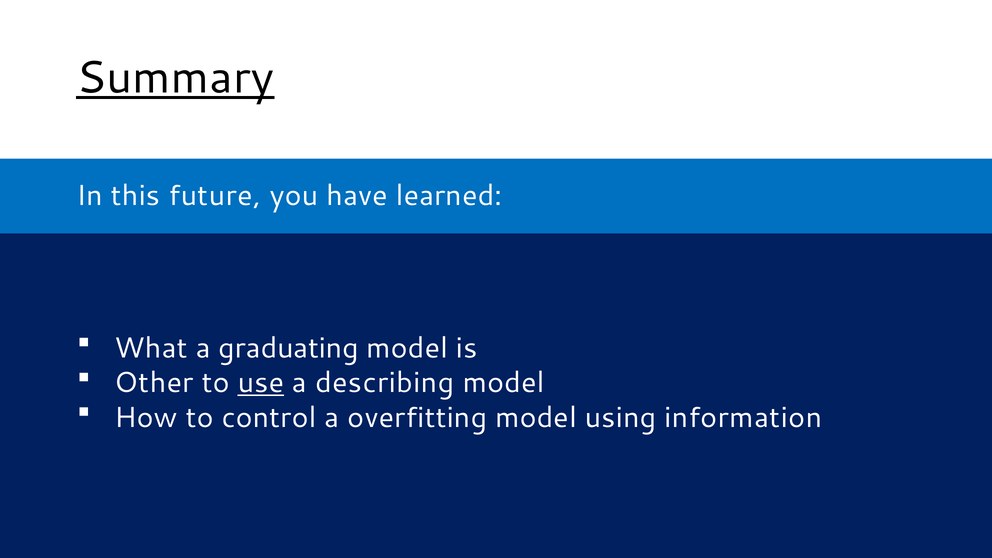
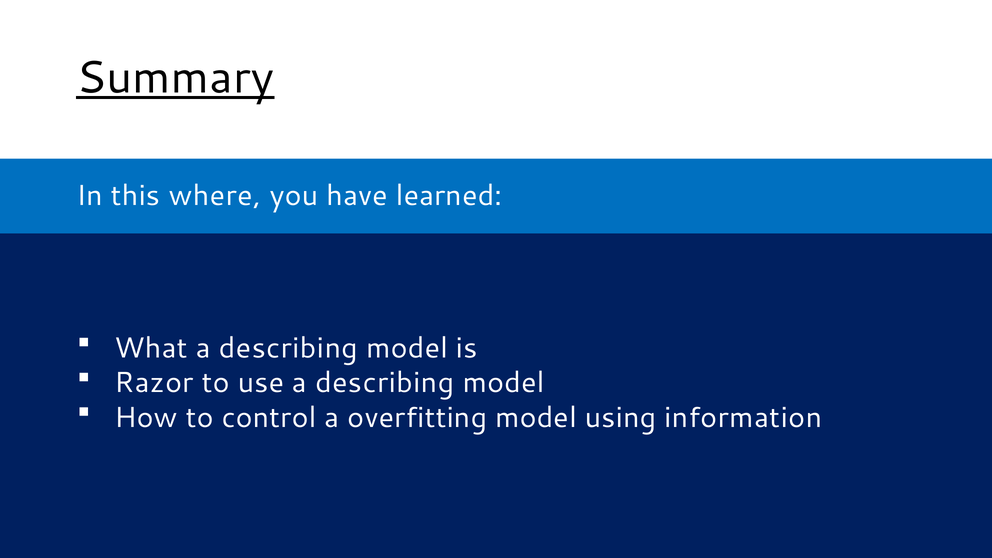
future: future -> where (215, 196)
What a graduating: graduating -> describing (288, 348)
Other: Other -> Razor (154, 383)
use underline: present -> none (261, 383)
